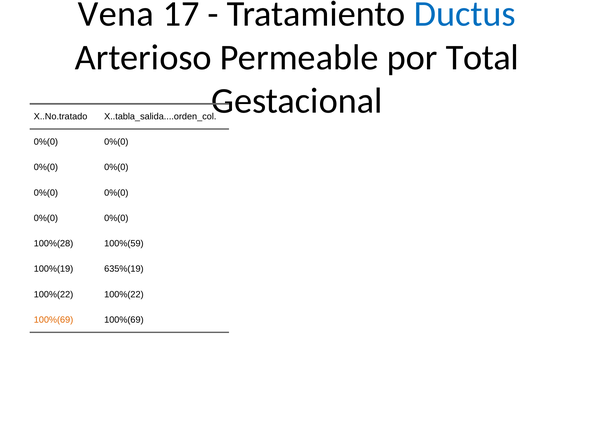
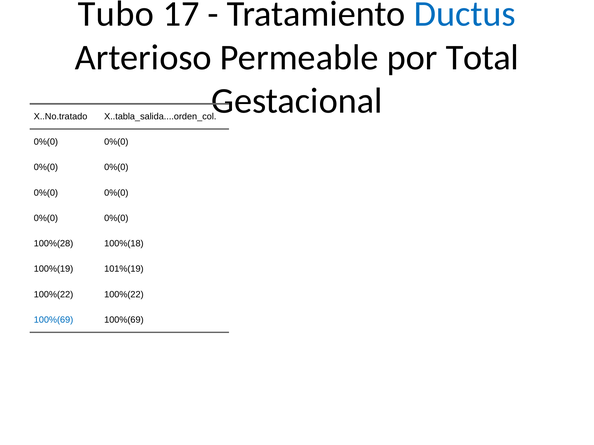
Vena: Vena -> Tubo (116, 14)
100%(59: 100%(59 -> 100%(18 (124, 244)
635%(19: 635%(19 -> 101%(19 (124, 269)
100%(69 colour: orange -> blue (54, 320)
